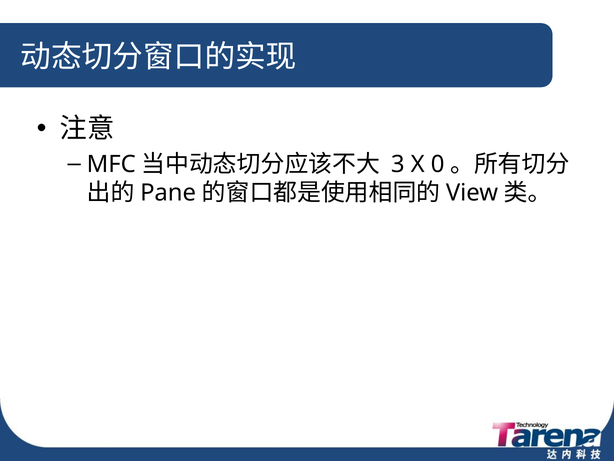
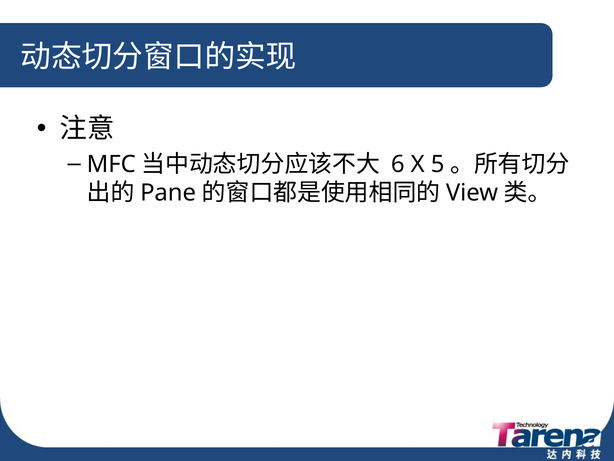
3: 3 -> 6 (398, 164)
0: 0 -> 5 (438, 164)
